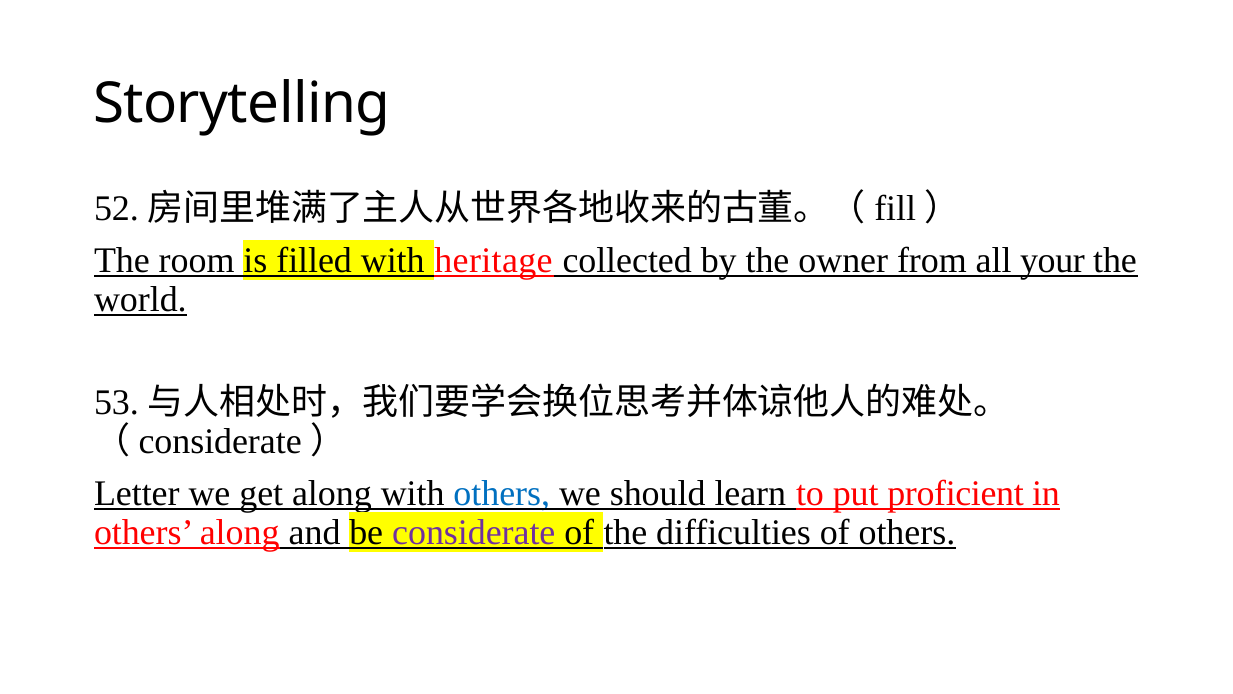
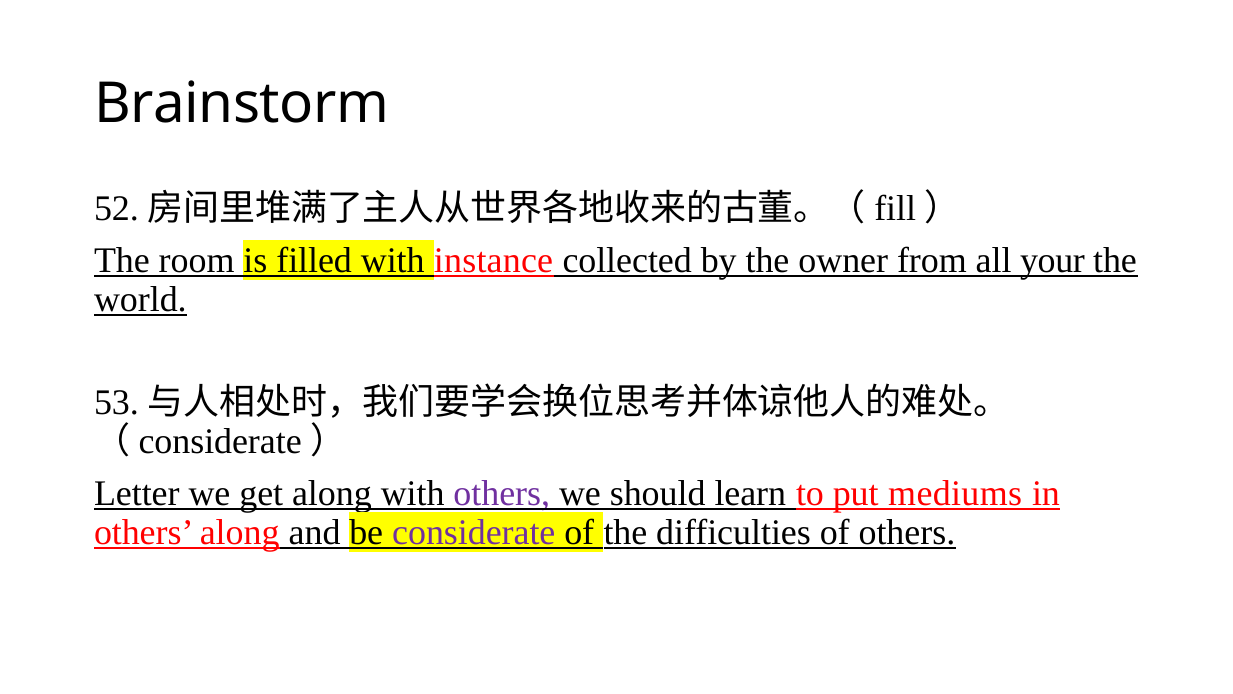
Storytelling: Storytelling -> Brainstorm (242, 104)
heritage: heritage -> instance (494, 260)
others colour: blue -> purple (502, 493)
proficient: proficient -> mediums (955, 493)
